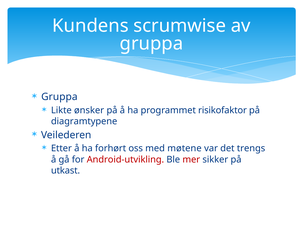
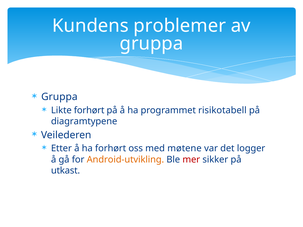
scrumwise: scrumwise -> problemer (180, 26)
Likte ønsker: ønsker -> forhørt (89, 110)
risikofaktor: risikofaktor -> risikotabell (222, 110)
trengs: trengs -> logger (251, 149)
Android-utvikling colour: red -> orange (125, 160)
